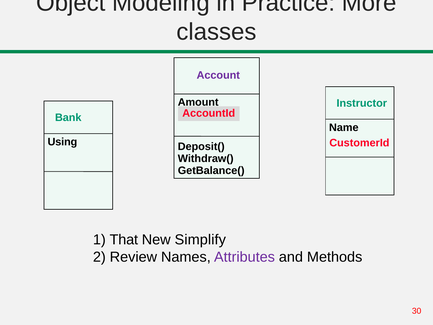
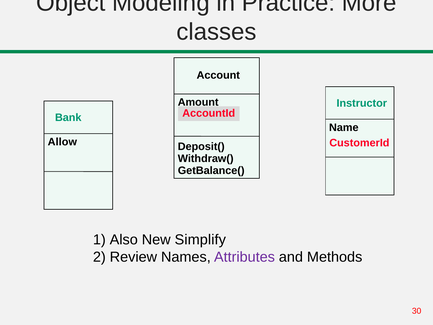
Account colour: purple -> black (218, 75)
Using: Using -> Allow (62, 142)
That: That -> Also (124, 240)
